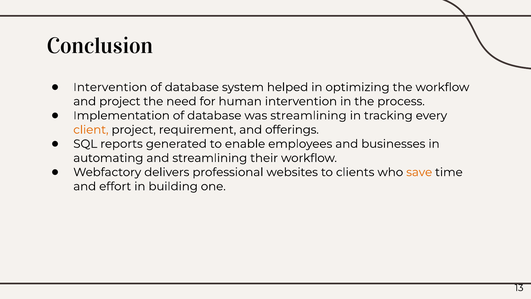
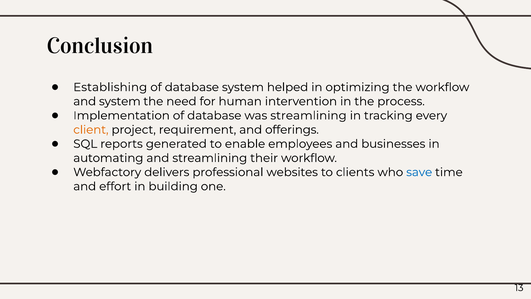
Intervention: Intervention -> Establishing (110, 87)
and project: project -> system (120, 101)
save colour: orange -> blue (419, 172)
